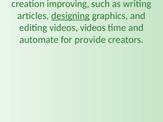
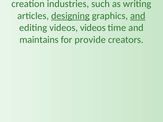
improving: improving -> industries (68, 4)
and underline: none -> present (138, 16)
automate: automate -> maintains (39, 40)
